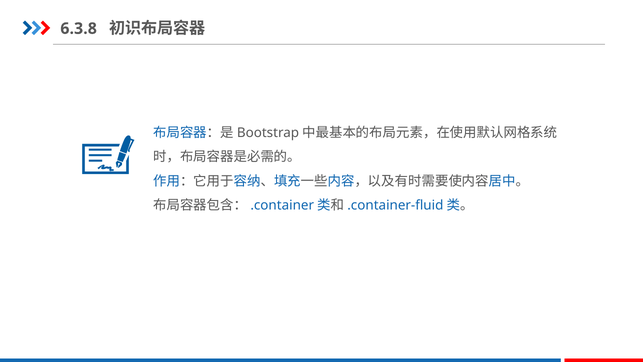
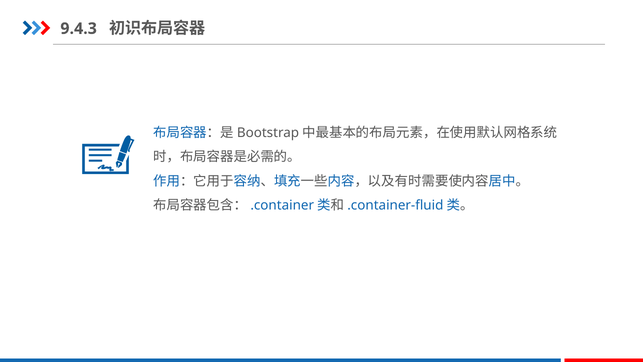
6.3.8: 6.3.8 -> 9.4.3 (79, 29)
